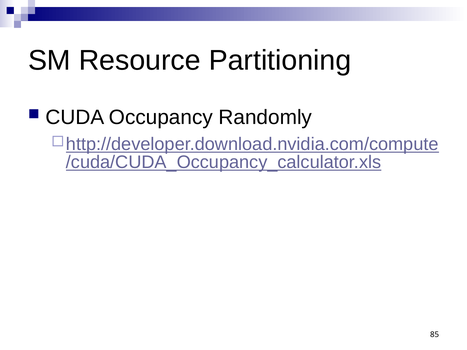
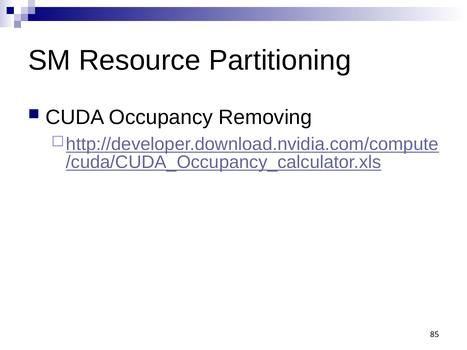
Randomly: Randomly -> Removing (265, 117)
